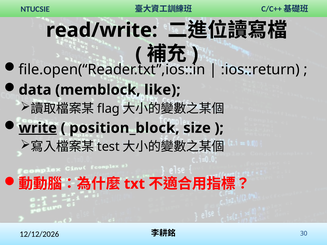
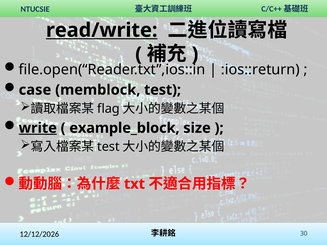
read/write underline: none -> present (102, 30)
data: data -> case (35, 90)
memblock like: like -> test (163, 90)
position_block: position_block -> example_block (124, 128)
